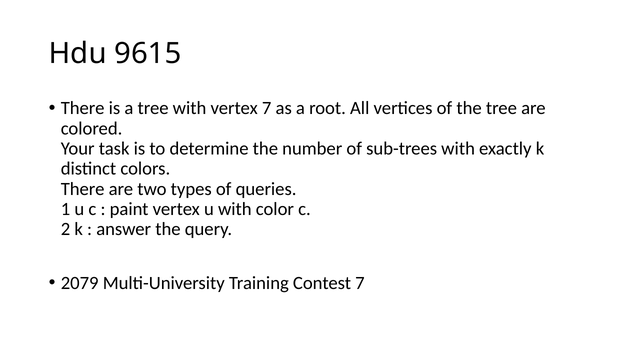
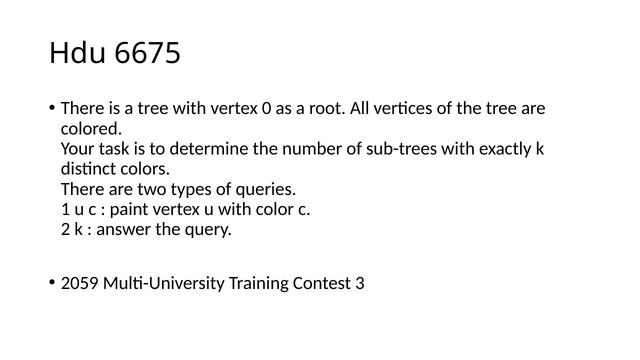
9615: 9615 -> 6675 (148, 54)
vertex 7: 7 -> 0 (267, 108)
2079: 2079 -> 2059 (80, 283)
Contest 7: 7 -> 3 (360, 283)
